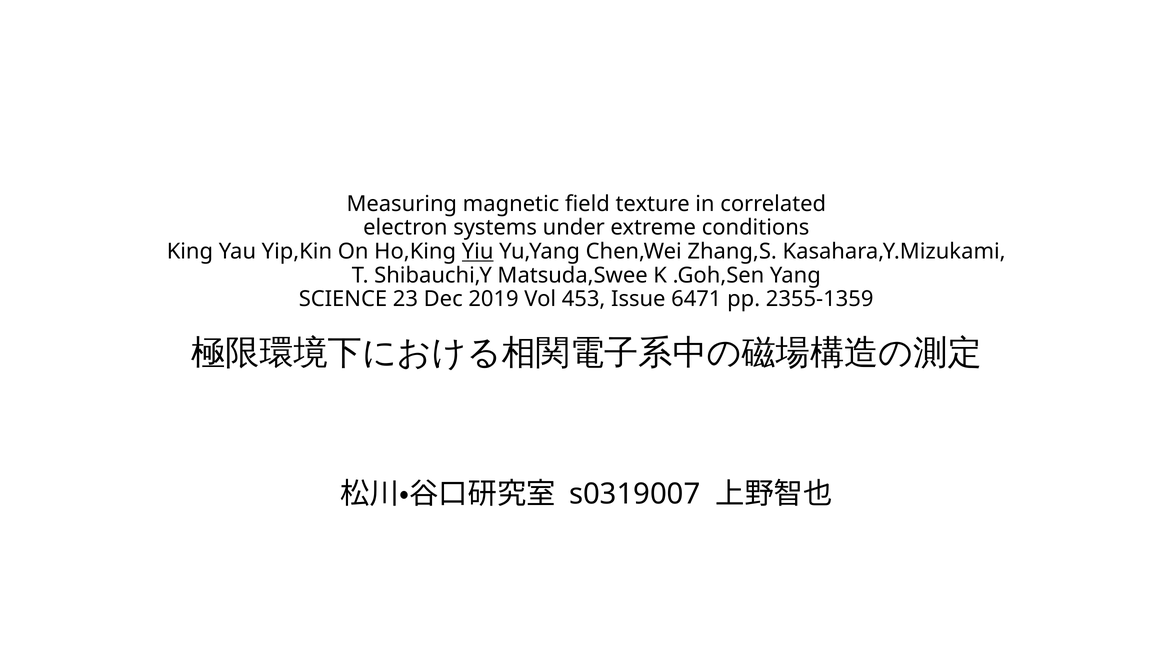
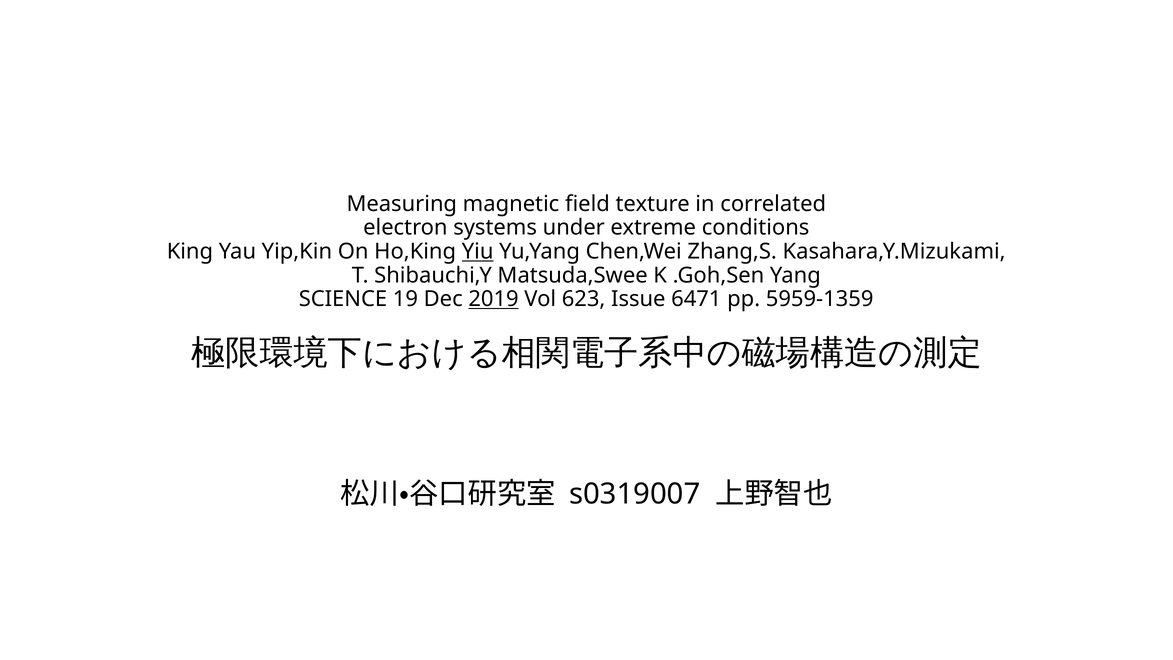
23: 23 -> 19 (405, 299)
2019 underline: none -> present (494, 299)
453: 453 -> 623 (584, 299)
2355-1359: 2355-1359 -> 5959-1359 (820, 299)
